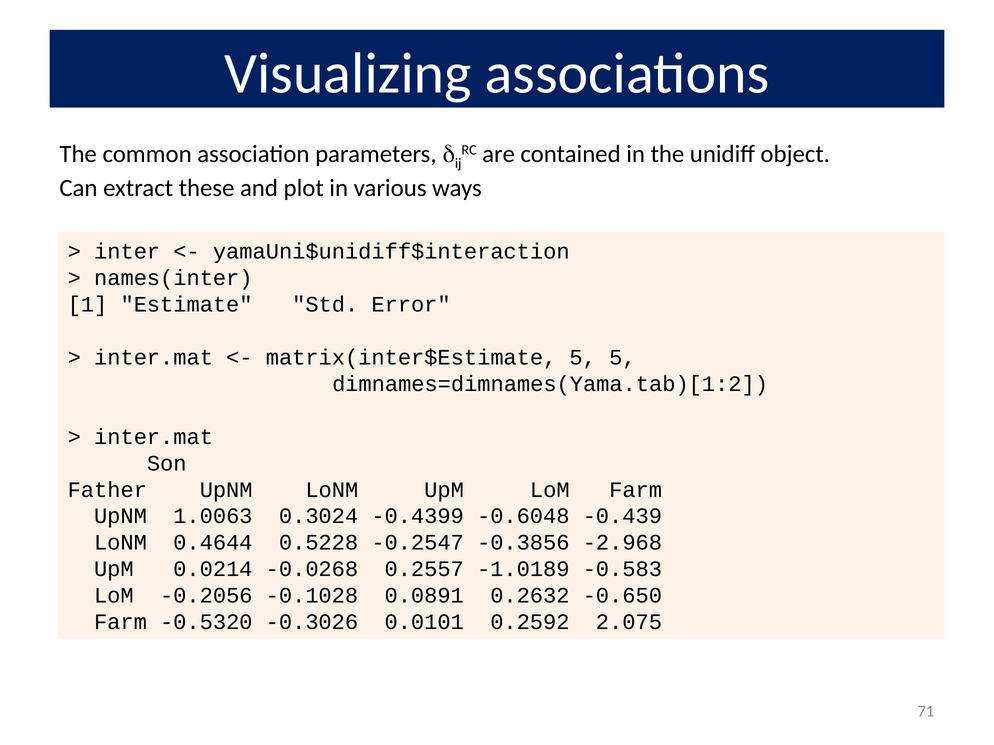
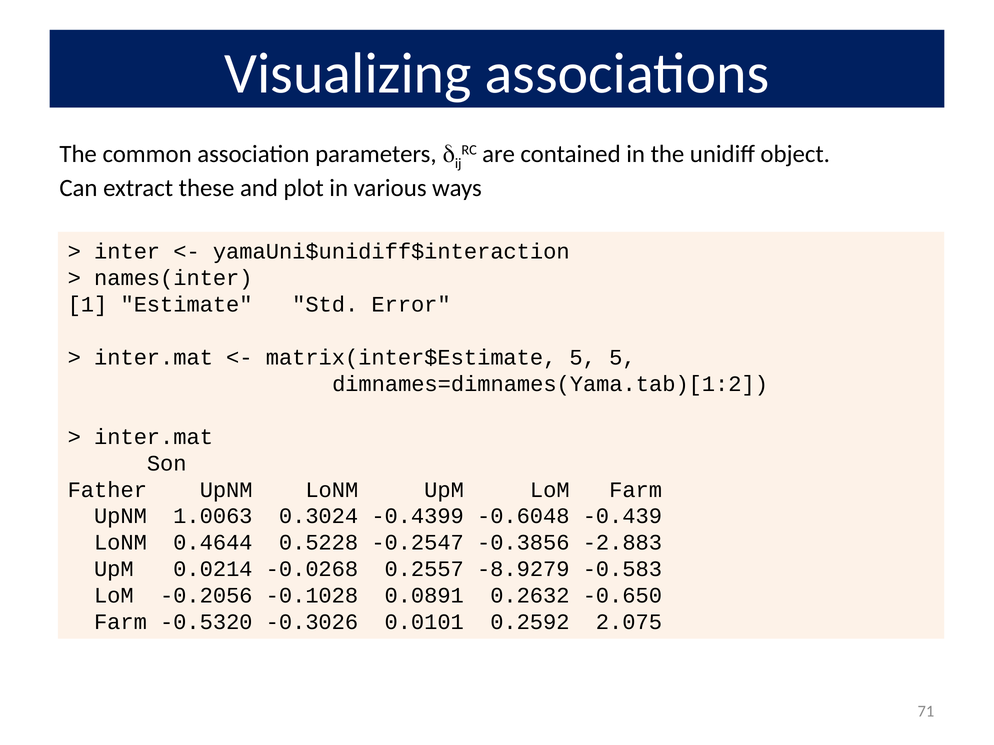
-2.968: -2.968 -> -2.883 (622, 543)
-1.0189: -1.0189 -> -8.9279 (523, 570)
